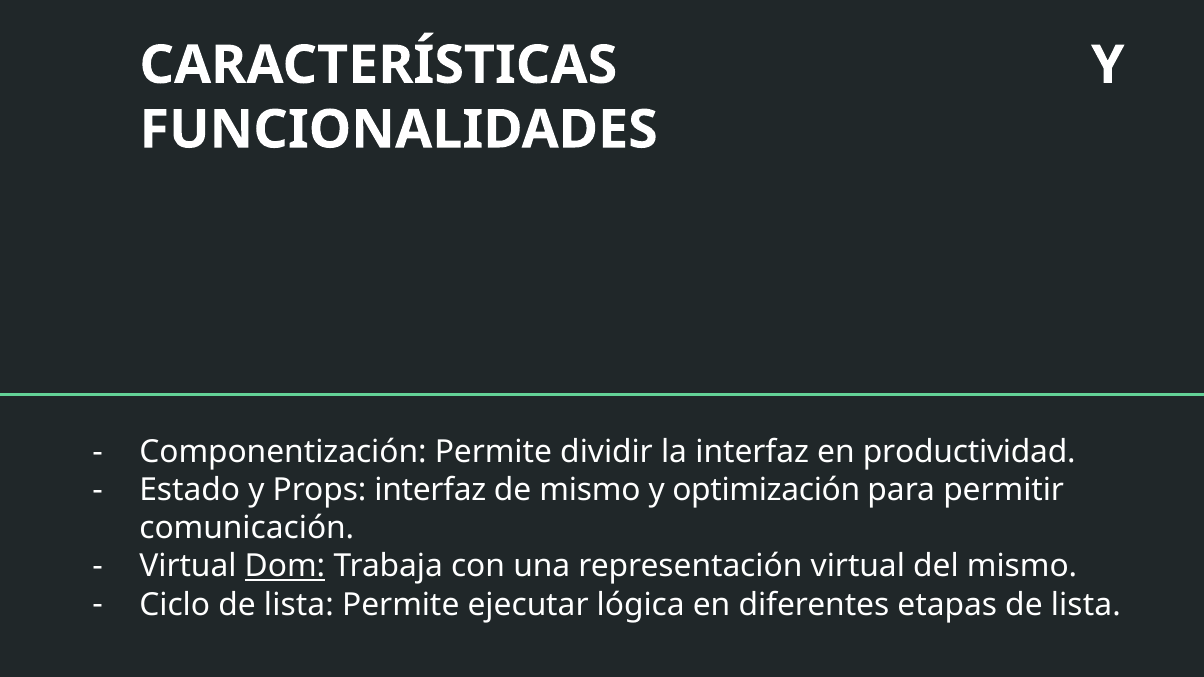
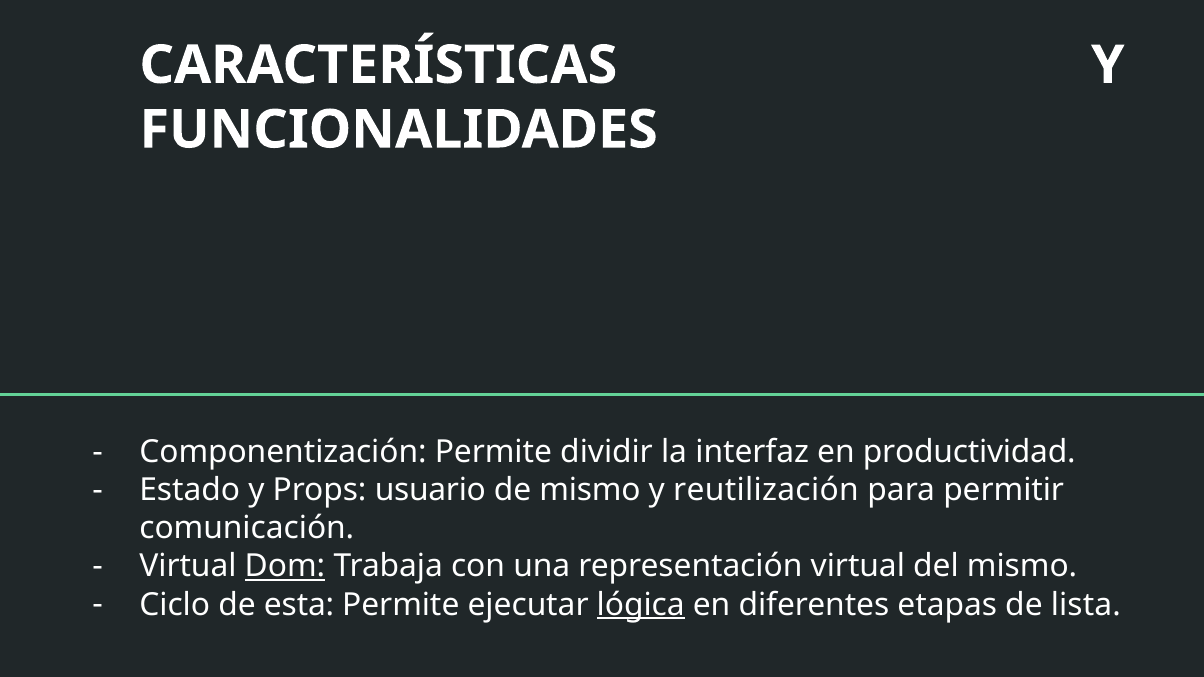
Props interfaz: interfaz -> usuario (430, 490)
optimización: optimización -> reutilización (766, 490)
Ciclo de lista: lista -> esta (299, 605)
lógica underline: none -> present (641, 605)
